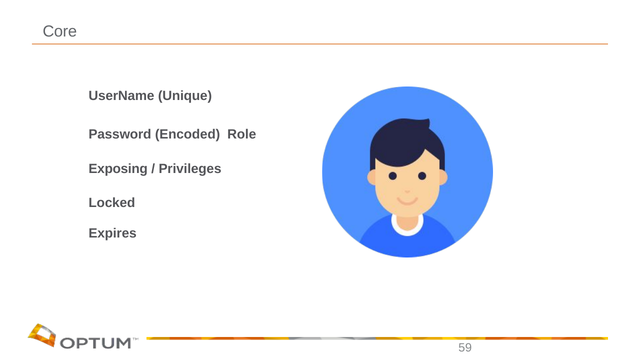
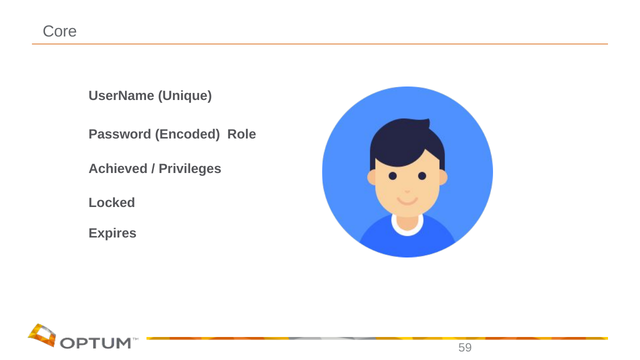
Exposing: Exposing -> Achieved (118, 169)
